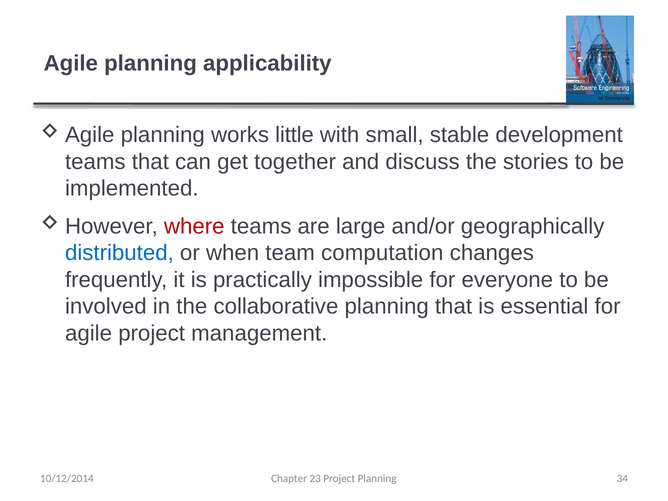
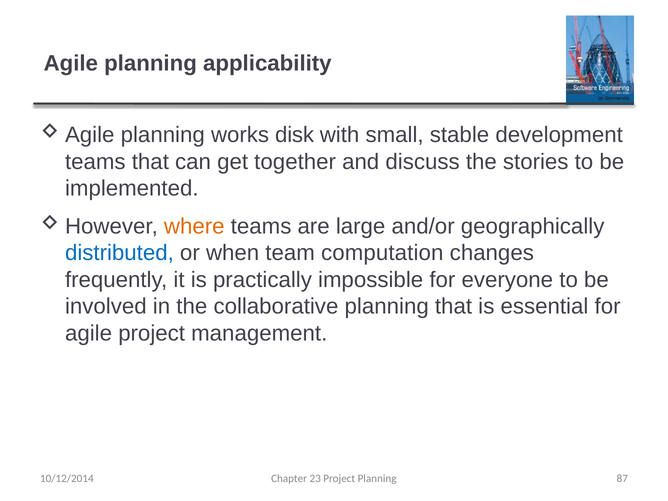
little: little -> disk (295, 135)
where colour: red -> orange (194, 226)
34: 34 -> 87 (622, 478)
